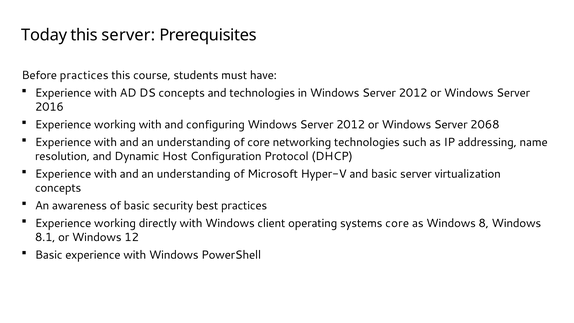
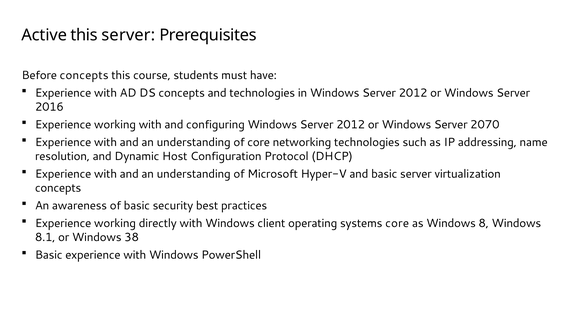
Today: Today -> Active (44, 35)
Before practices: practices -> concepts (84, 75)
2068: 2068 -> 2070 (485, 125)
12: 12 -> 38 (132, 237)
